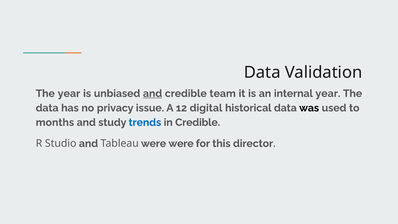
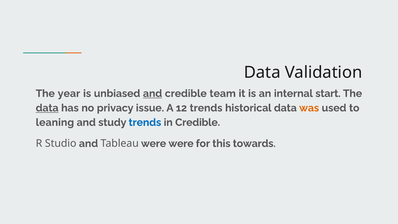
internal year: year -> start (328, 93)
data underline: none -> present (47, 108)
12 digital: digital -> trends (206, 108)
was colour: black -> orange (309, 108)
months: months -> leaning (55, 122)
director: director -> towards (254, 143)
